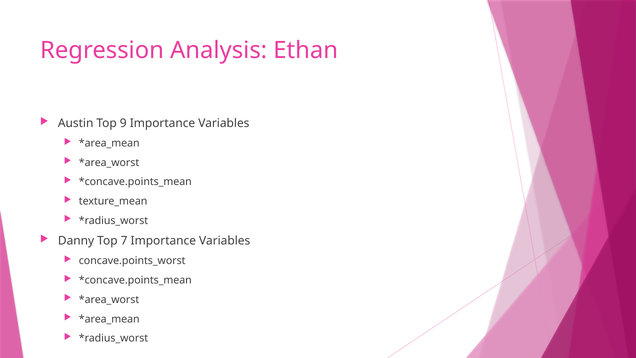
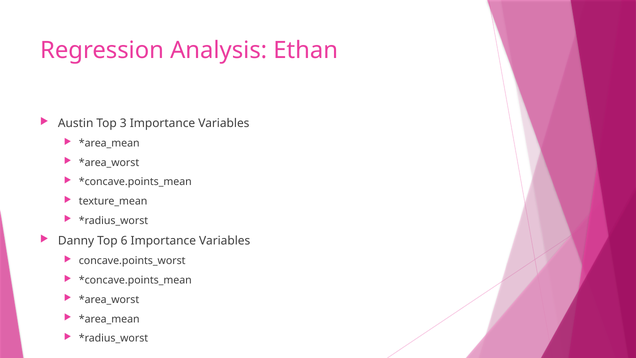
9: 9 -> 3 (123, 123)
7: 7 -> 6 (124, 241)
